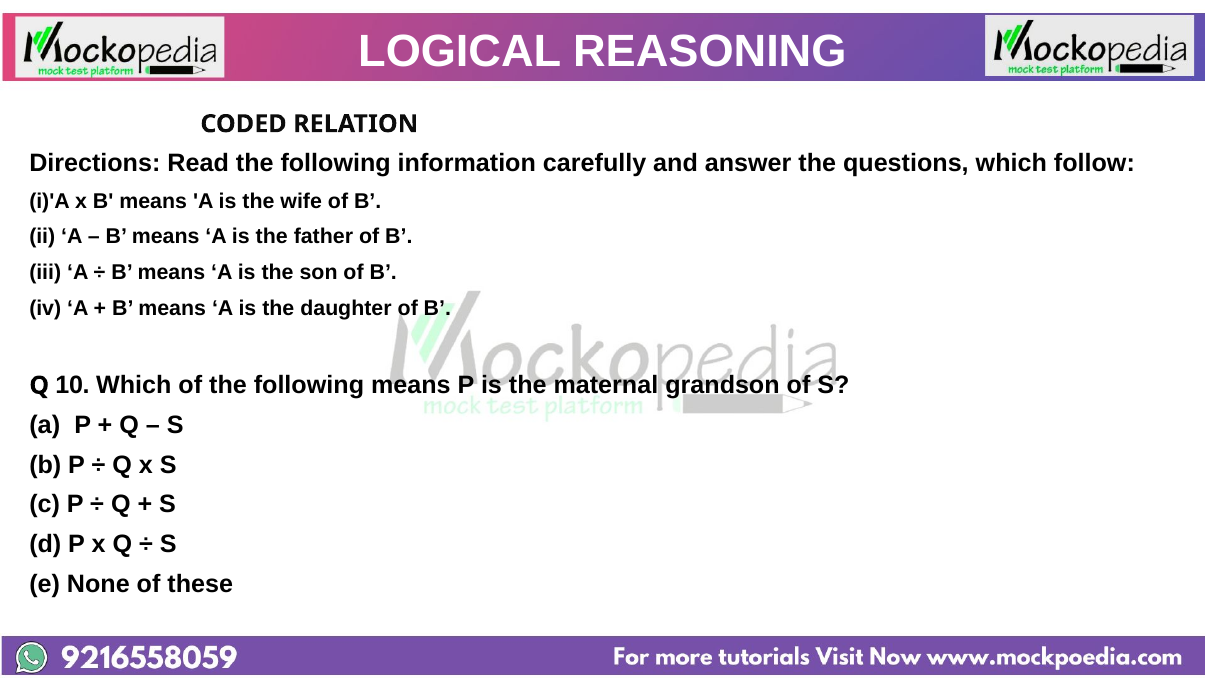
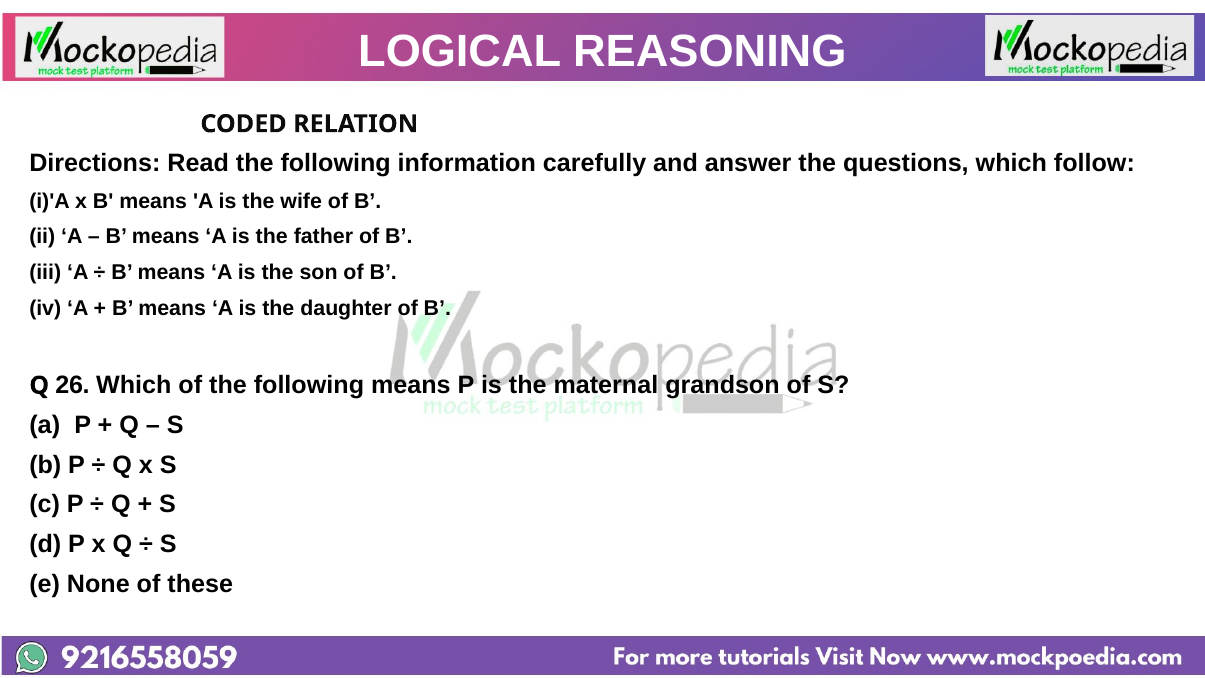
10: 10 -> 26 (72, 385)
